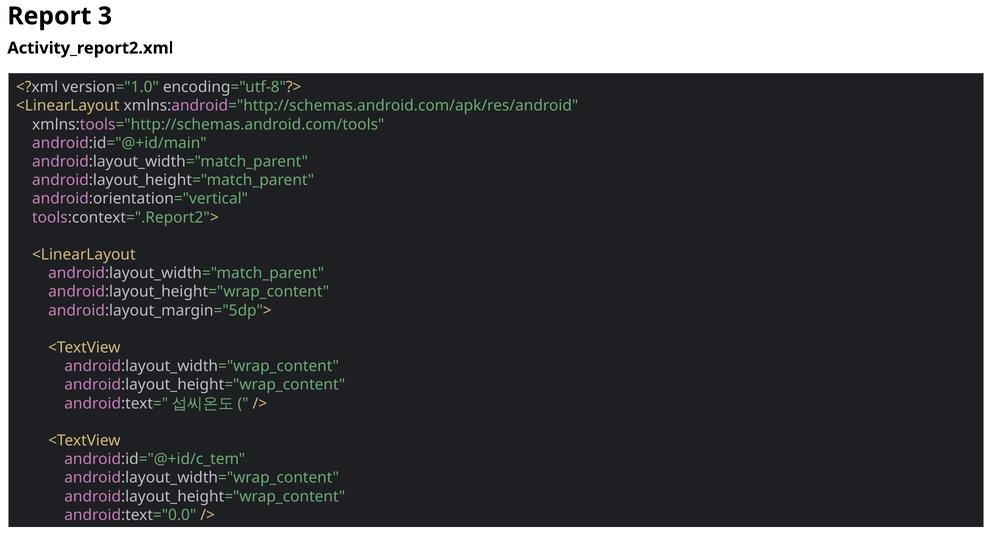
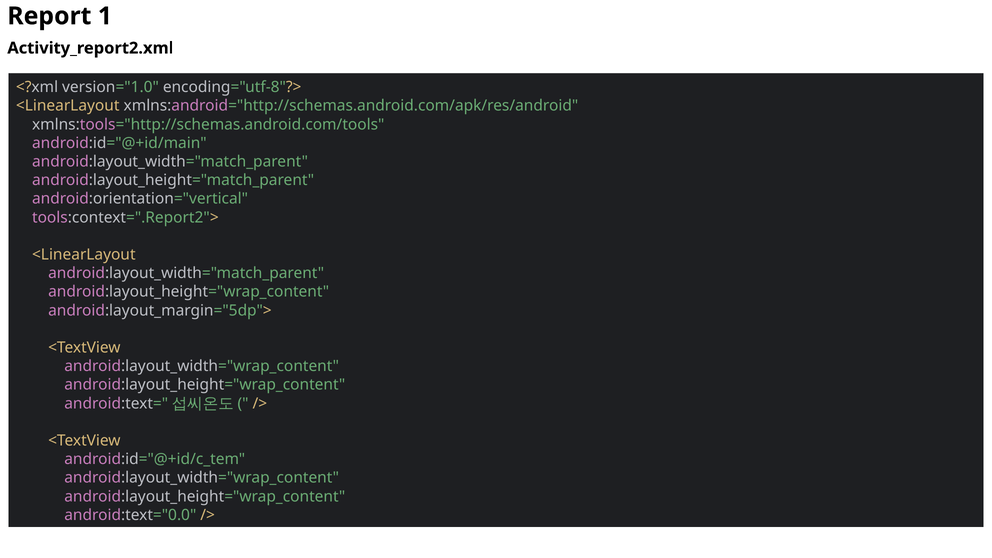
3: 3 -> 1 (105, 16)
